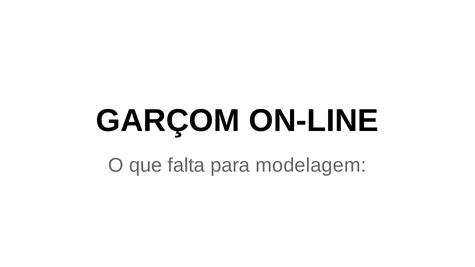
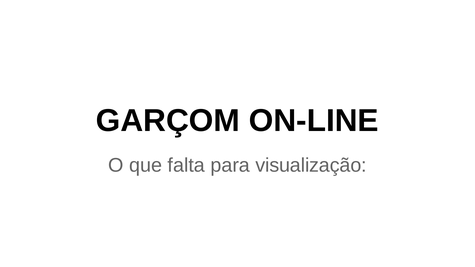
modelagem: modelagem -> visualização (311, 166)
